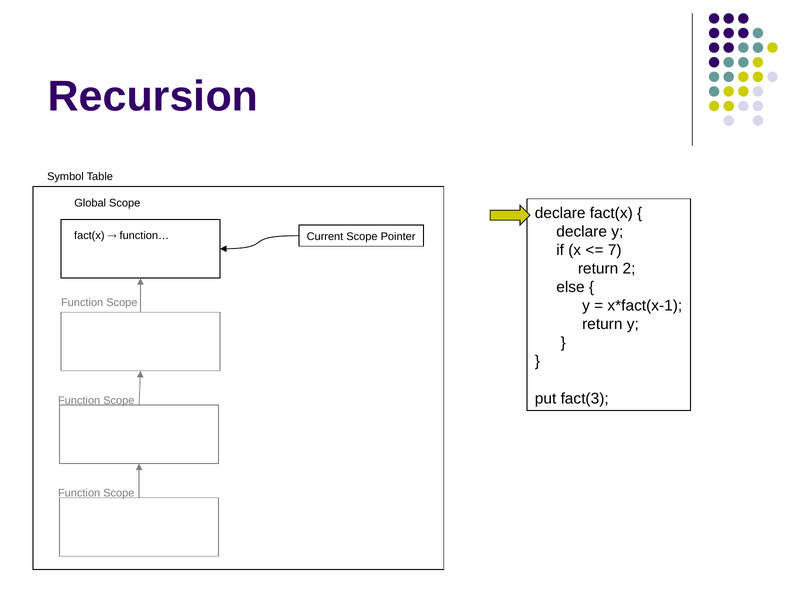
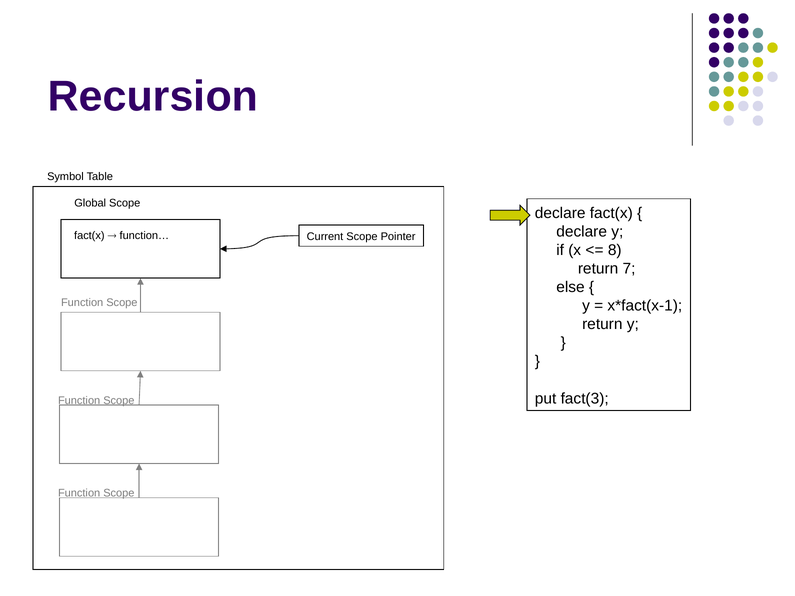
7: 7 -> 8 (615, 250)
2: 2 -> 7 (629, 269)
